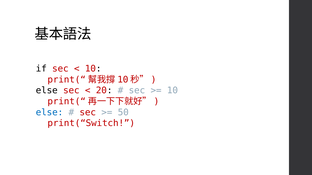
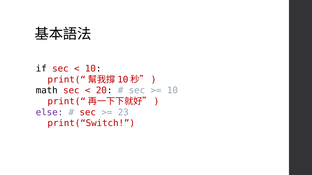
else: else -> math (47, 91)
else colour: blue -> purple (49, 113)
50: 50 -> 23 (123, 113)
